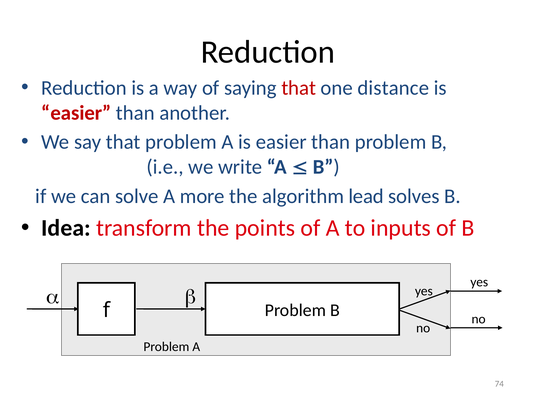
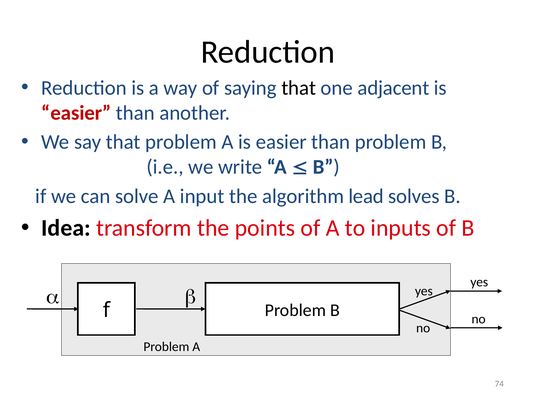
that colour: red -> black (299, 88)
distance: distance -> adjacent (393, 88)
more: more -> input (202, 196)
